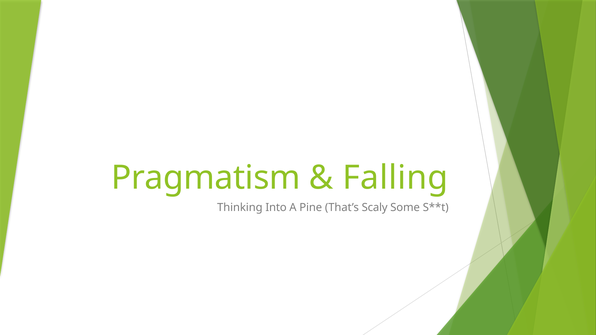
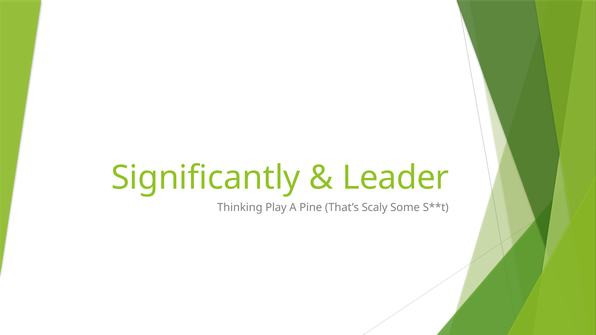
Pragmatism: Pragmatism -> Significantly (206, 178)
Falling: Falling -> Leader (396, 178)
Into: Into -> Play (276, 208)
